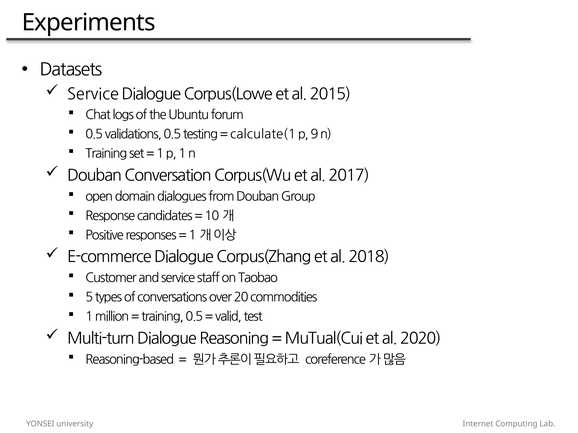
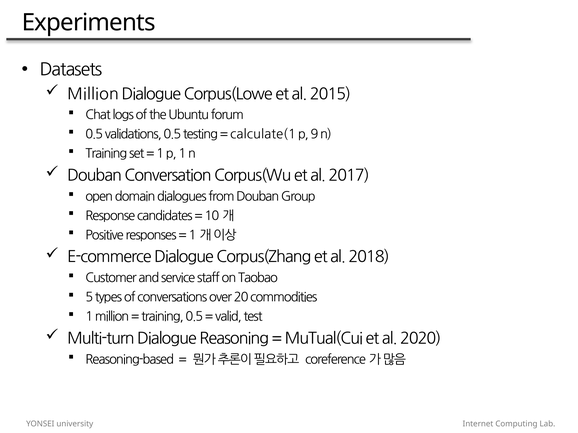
Service: Service -> Million (93, 94)
